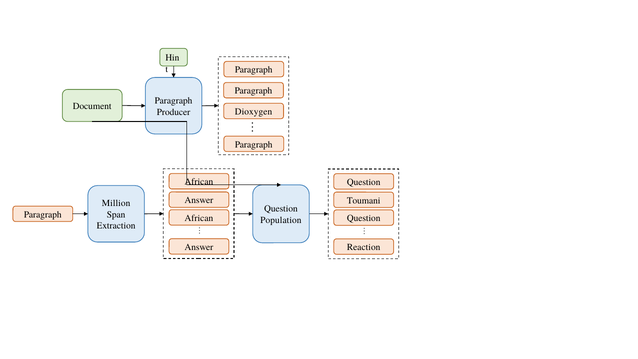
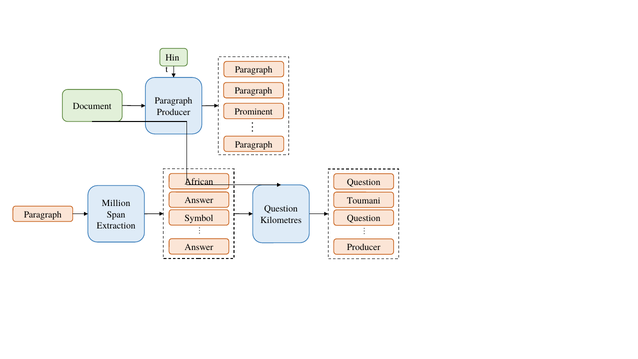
Dioxygen: Dioxygen -> Prominent (254, 112)
African: African -> Symbol (199, 218)
Population: Population -> Kilometres (281, 220)
Reaction: Reaction -> Producer (364, 247)
